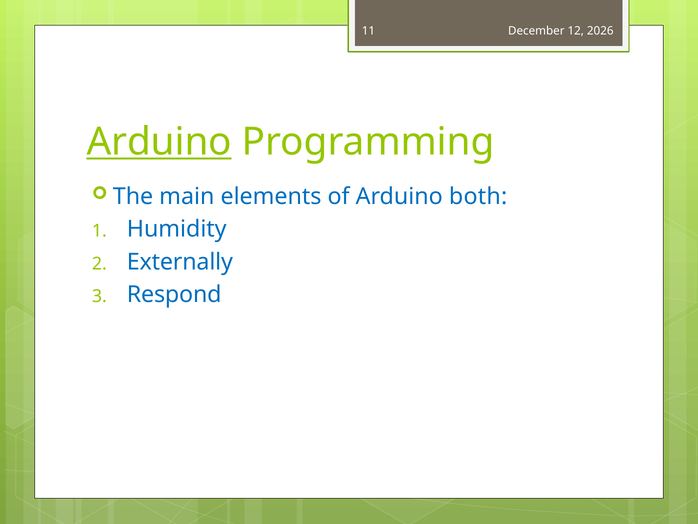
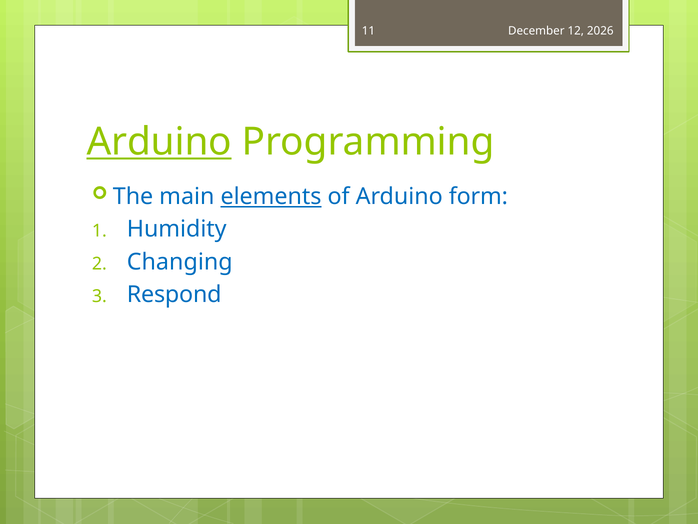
elements underline: none -> present (271, 196)
both: both -> form (478, 196)
Externally: Externally -> Changing (180, 262)
